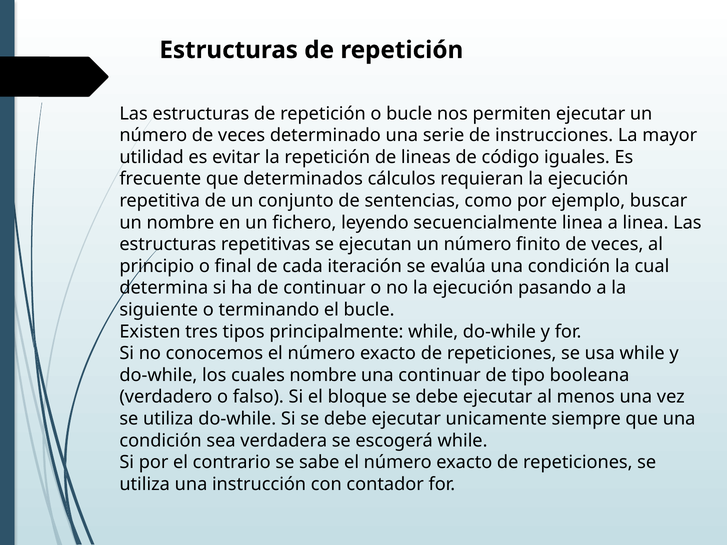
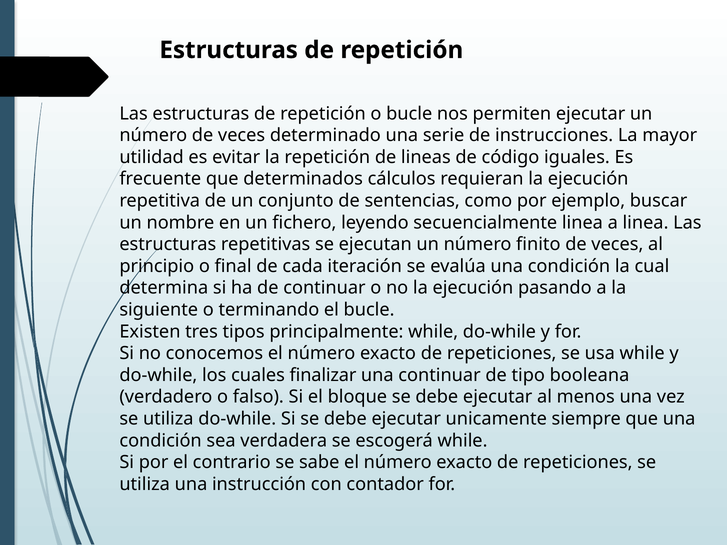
cuales nombre: nombre -> finalizar (323, 375)
